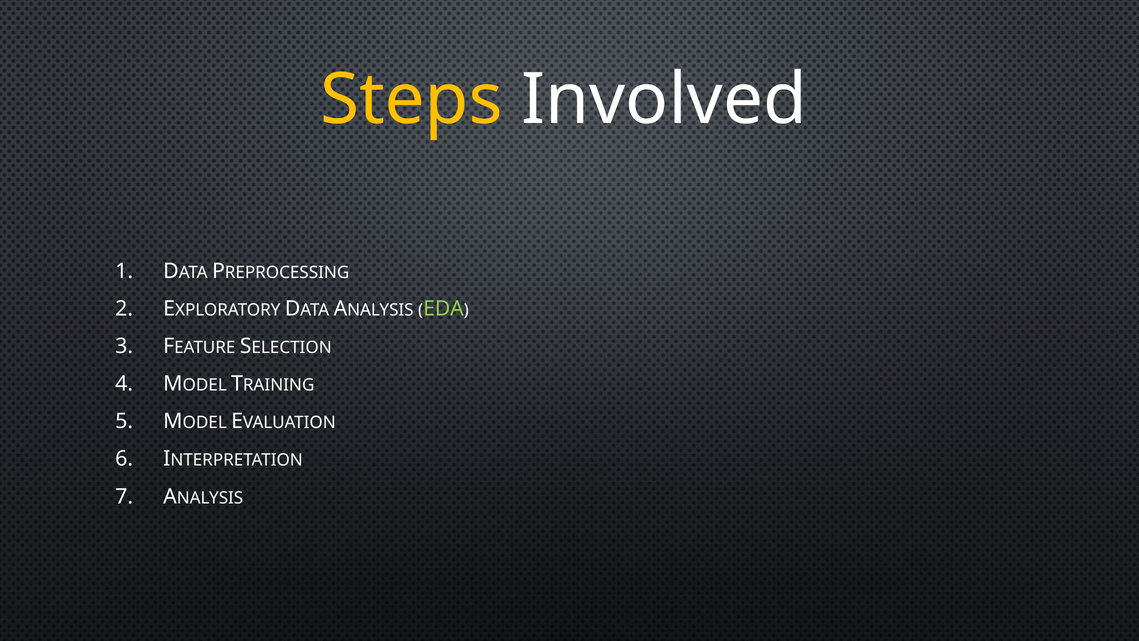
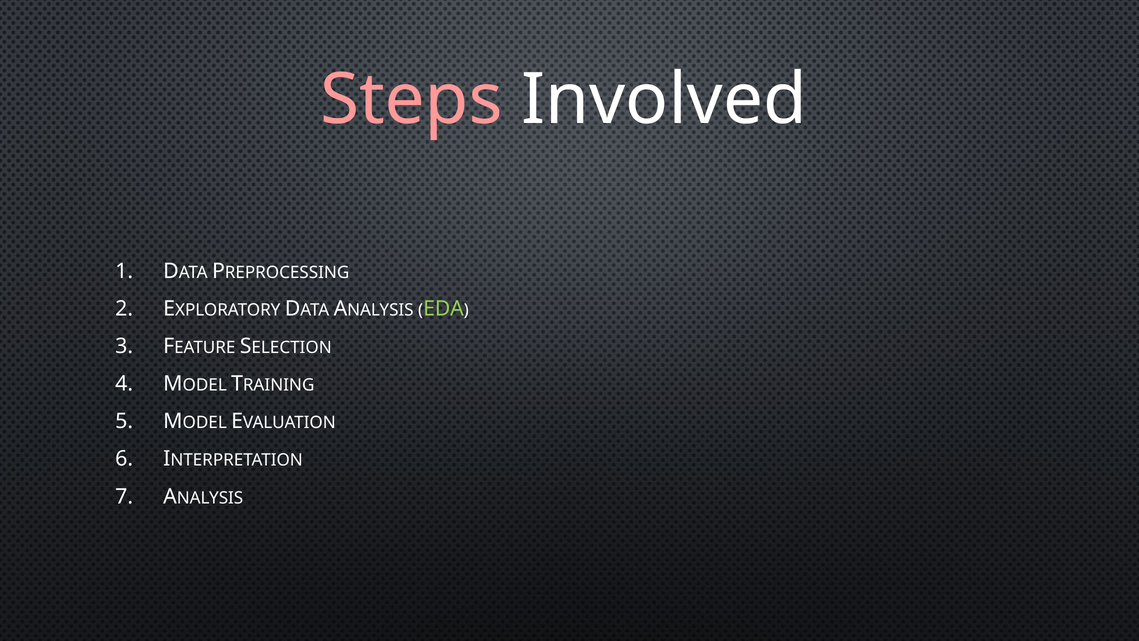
Steps colour: yellow -> pink (411, 100)
